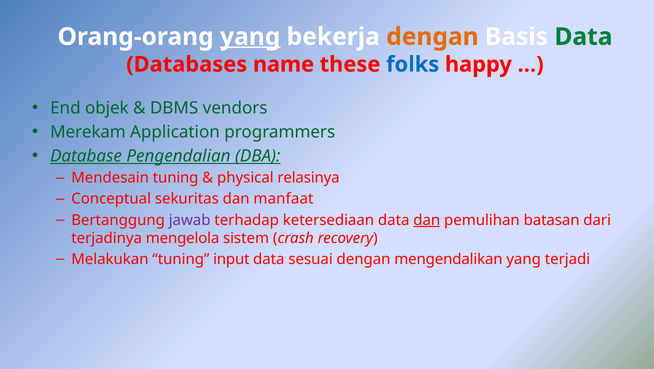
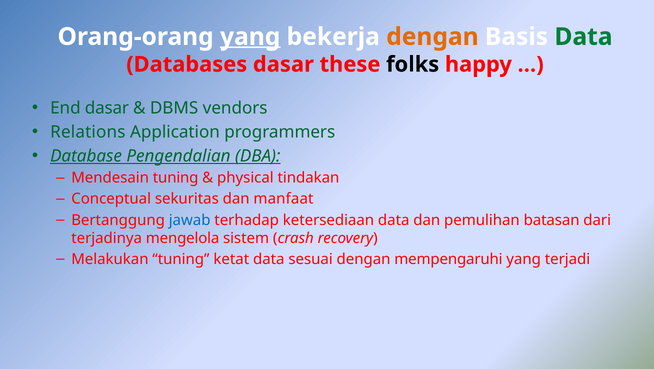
Databases name: name -> dasar (283, 64)
folks colour: blue -> black (413, 64)
End objek: objek -> dasar (107, 108)
Merekam: Merekam -> Relations (88, 132)
relasinya: relasinya -> tindakan (308, 178)
jawab colour: purple -> blue (190, 220)
dan underline: present -> none (427, 220)
input: input -> ketat (231, 259)
mengendalikan: mengendalikan -> mempengaruhi (448, 259)
